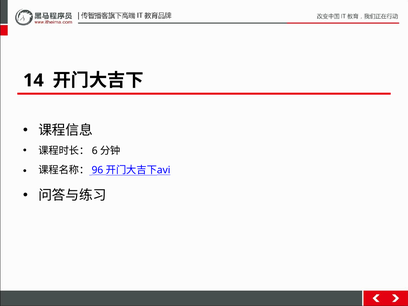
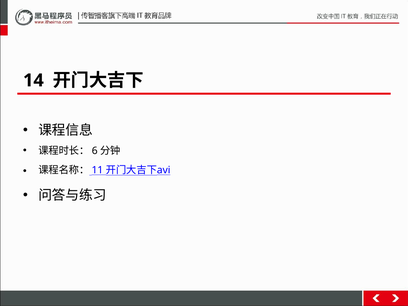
96: 96 -> 11 (97, 170)
